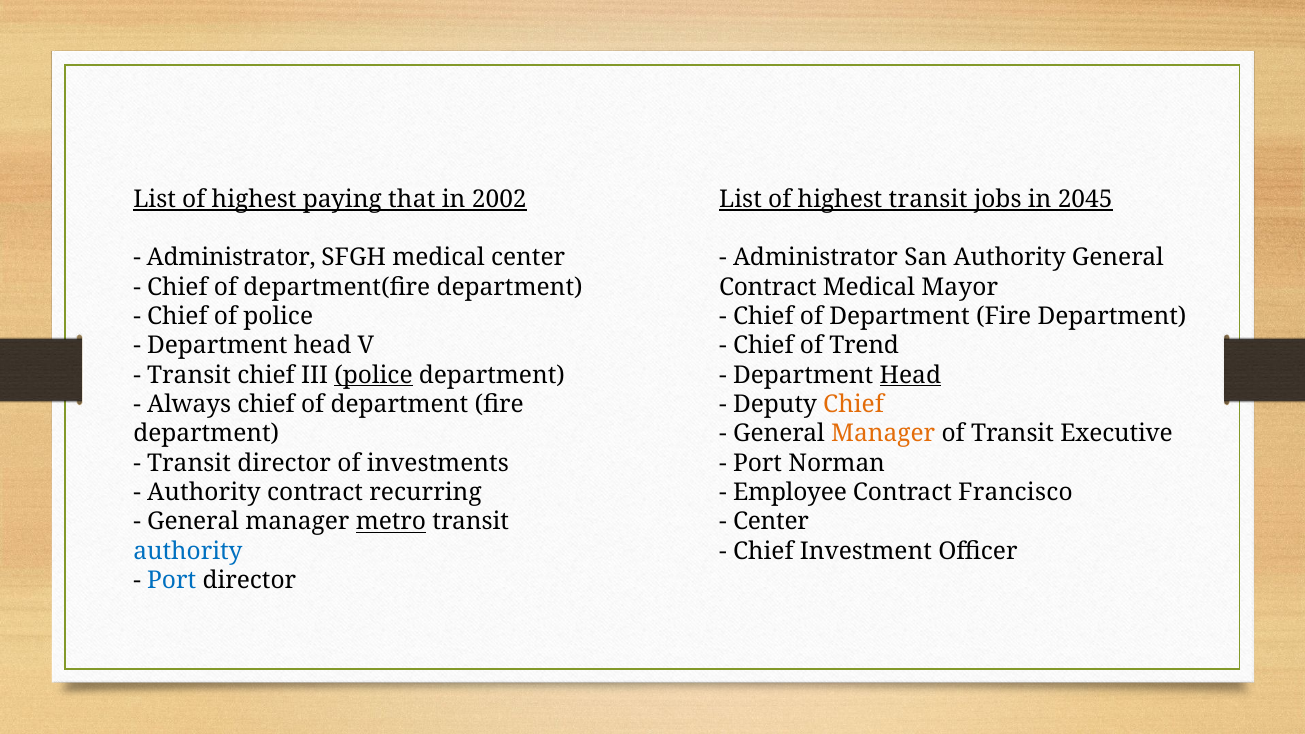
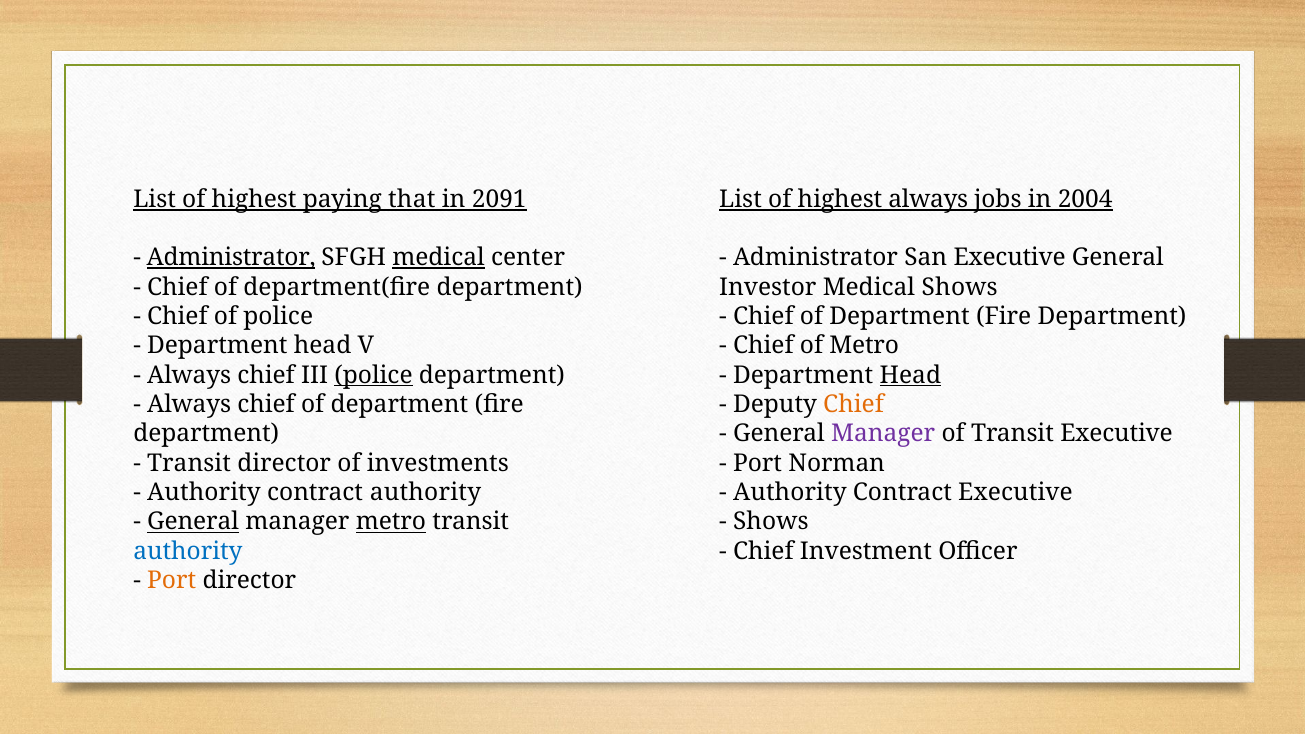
2002: 2002 -> 2091 (499, 199)
highest transit: transit -> always (928, 199)
2045: 2045 -> 2004 (1085, 199)
Administrator underline: none -> present (231, 258)
medical underline: none -> present (438, 258)
San Authority: Authority -> Executive (1010, 258)
Contract: Contract -> Investor (768, 287)
Medical Mayor: Mayor -> Shows (960, 287)
of Trend: Trend -> Metro (864, 346)
Transit: Transit -> Always (189, 375)
Manager colour: orange -> purple (883, 434)
contract recurring: recurring -> authority (425, 493)
Employee: Employee -> Authority (790, 493)
Contract Francisco: Francisco -> Executive (1016, 493)
General underline: none -> present (193, 522)
Center: Center -> Shows (771, 522)
Port colour: blue -> orange (172, 581)
